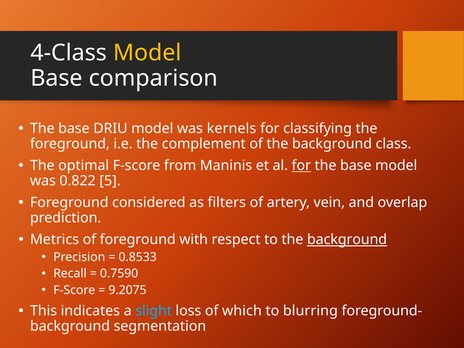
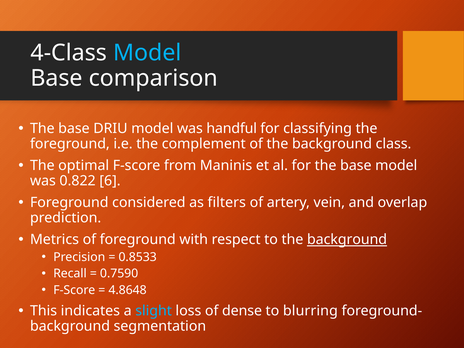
Model colour: yellow -> light blue (147, 53)
kernels: kernels -> handful (232, 128)
for underline: present -> none (301, 166)
5: 5 -> 6 (110, 181)
9.2075: 9.2075 -> 4.8648 (128, 290)
which: which -> dense (242, 311)
